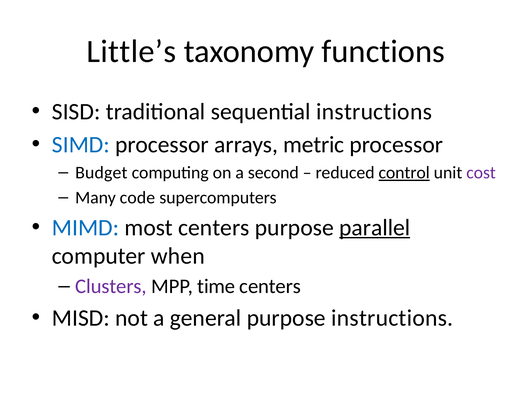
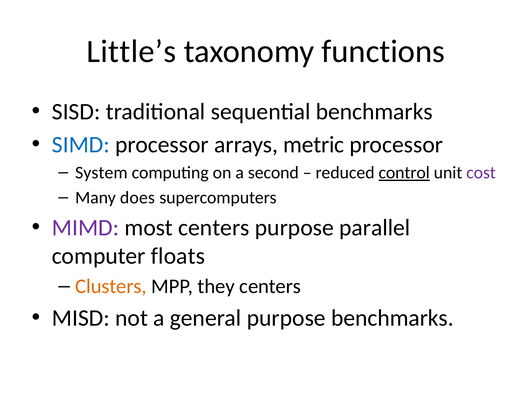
sequential instructions: instructions -> benchmarks (374, 112)
Budget: Budget -> System (101, 173)
code: code -> does (137, 198)
MIMD colour: blue -> purple (85, 228)
parallel underline: present -> none (375, 228)
when: when -> floats (178, 256)
Clusters colour: purple -> orange (111, 286)
time: time -> they (216, 286)
purpose instructions: instructions -> benchmarks (392, 318)
